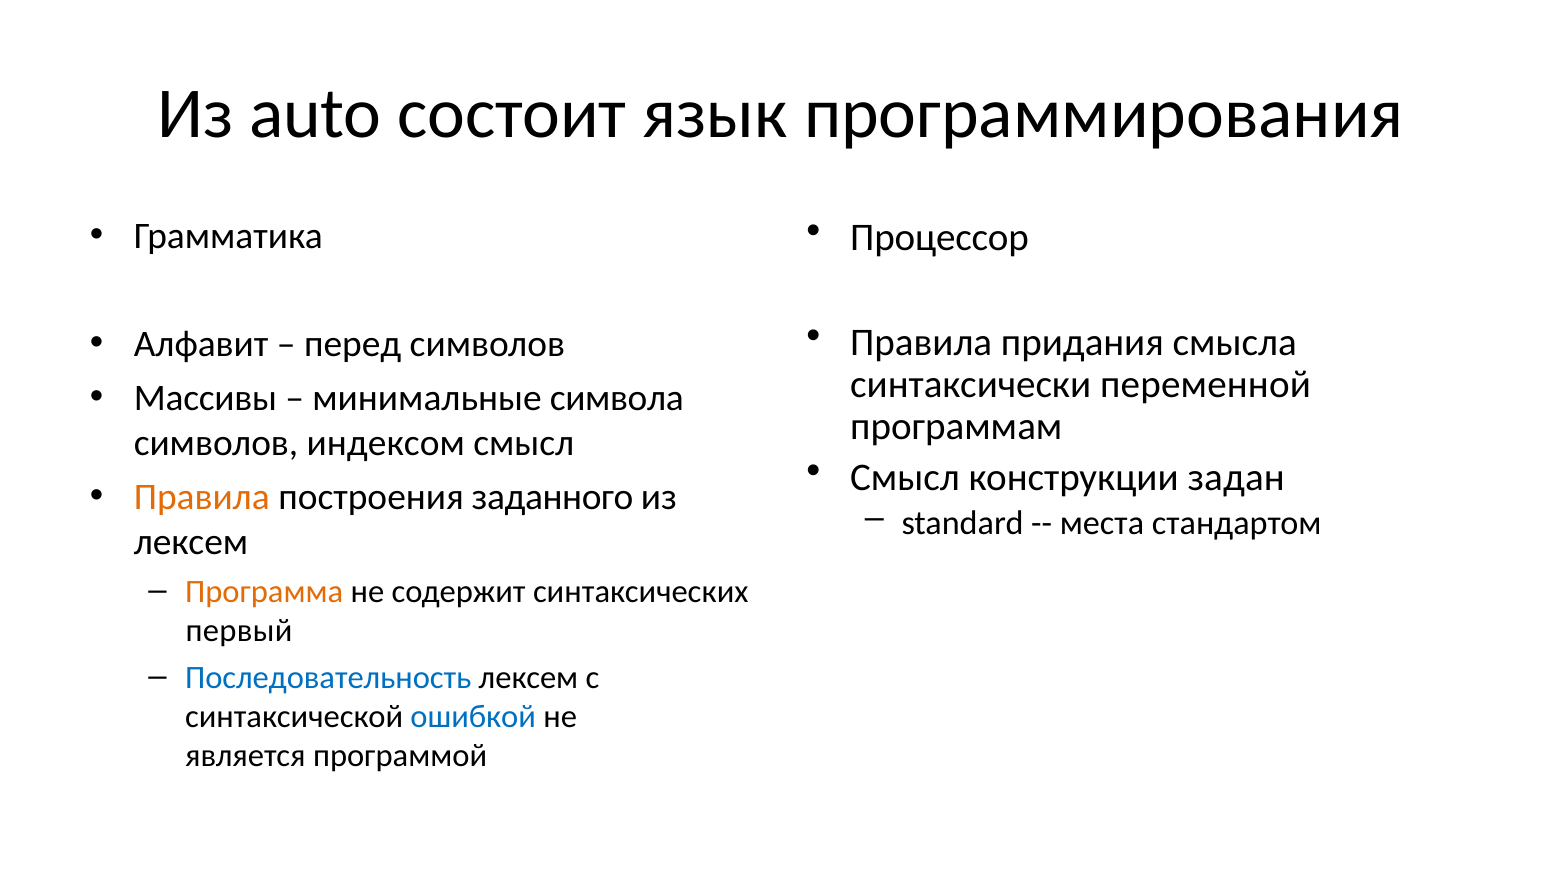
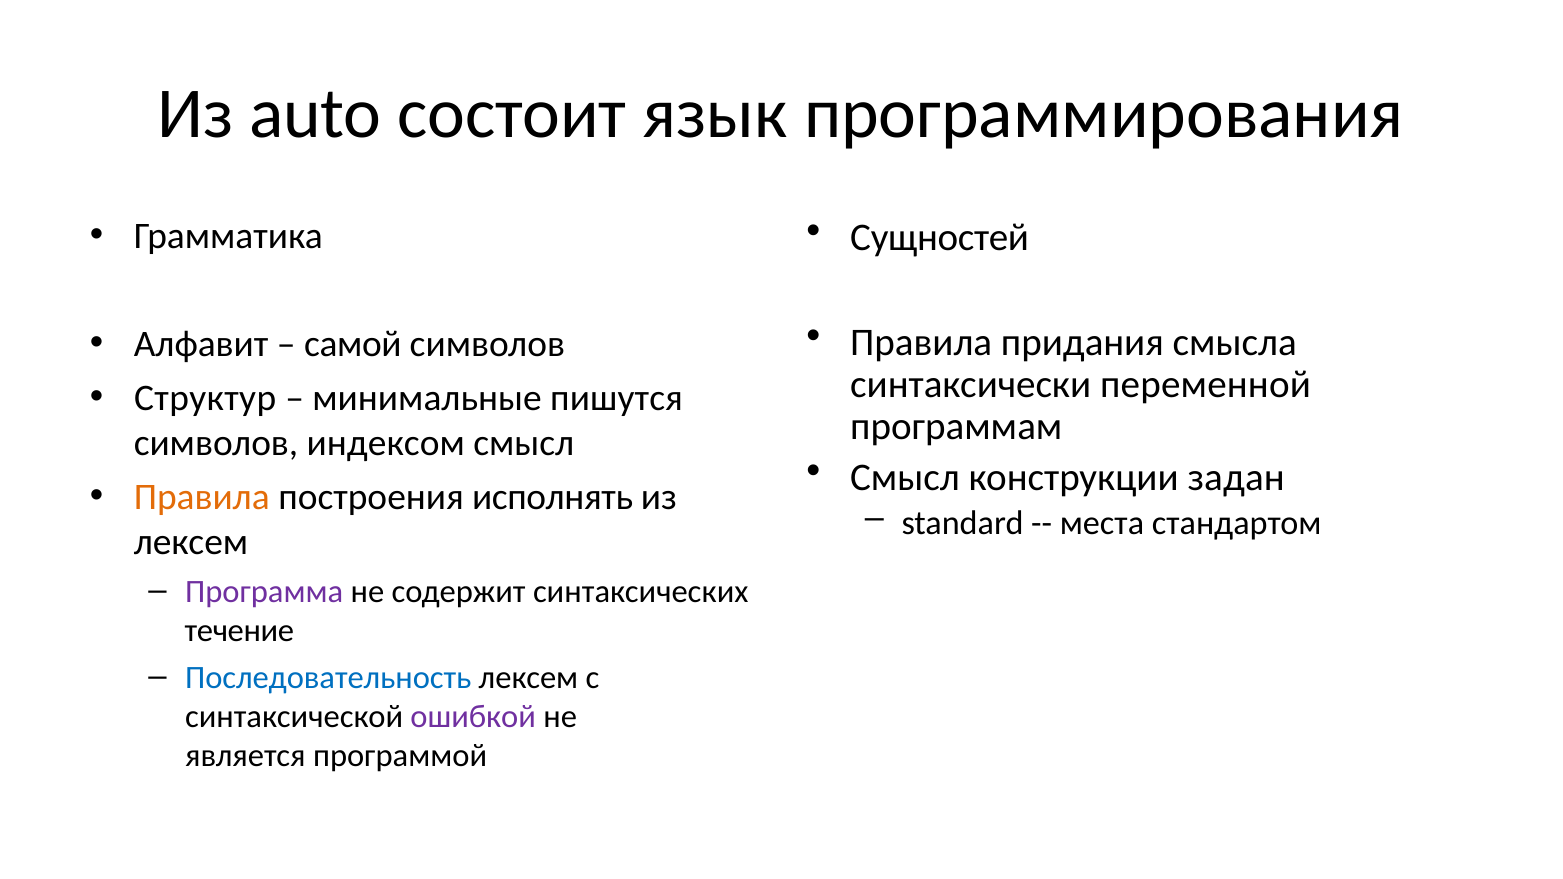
Процессор: Процессор -> Сущностей (940, 237)
перед: перед -> самой (353, 344)
Массивы: Массивы -> Структур (205, 398)
символа: символа -> пишутся (617, 398)
заданного: заданного -> исполнять (553, 497)
Программа colour: orange -> purple (264, 592)
первый: первый -> течение (239, 631)
ошибкой colour: blue -> purple (473, 717)
